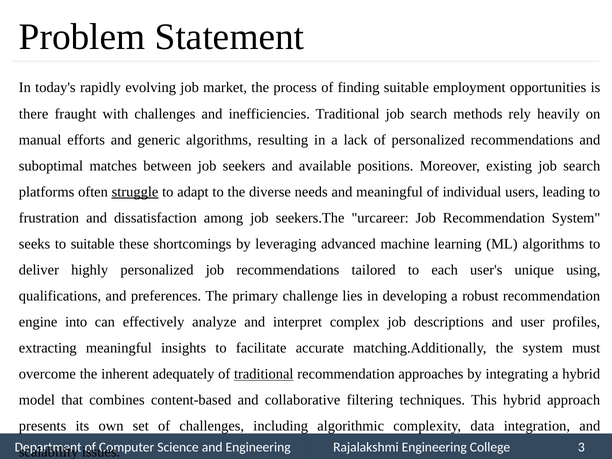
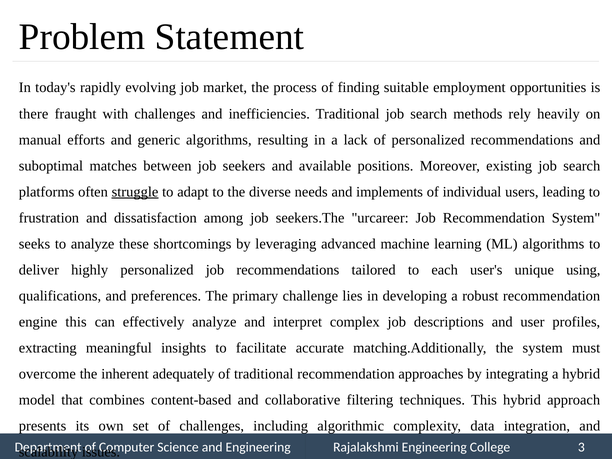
and meaningful: meaningful -> implements (390, 192)
to suitable: suitable -> analyze (93, 244)
engine into: into -> this (76, 322)
traditional underline: present -> none (264, 374)
